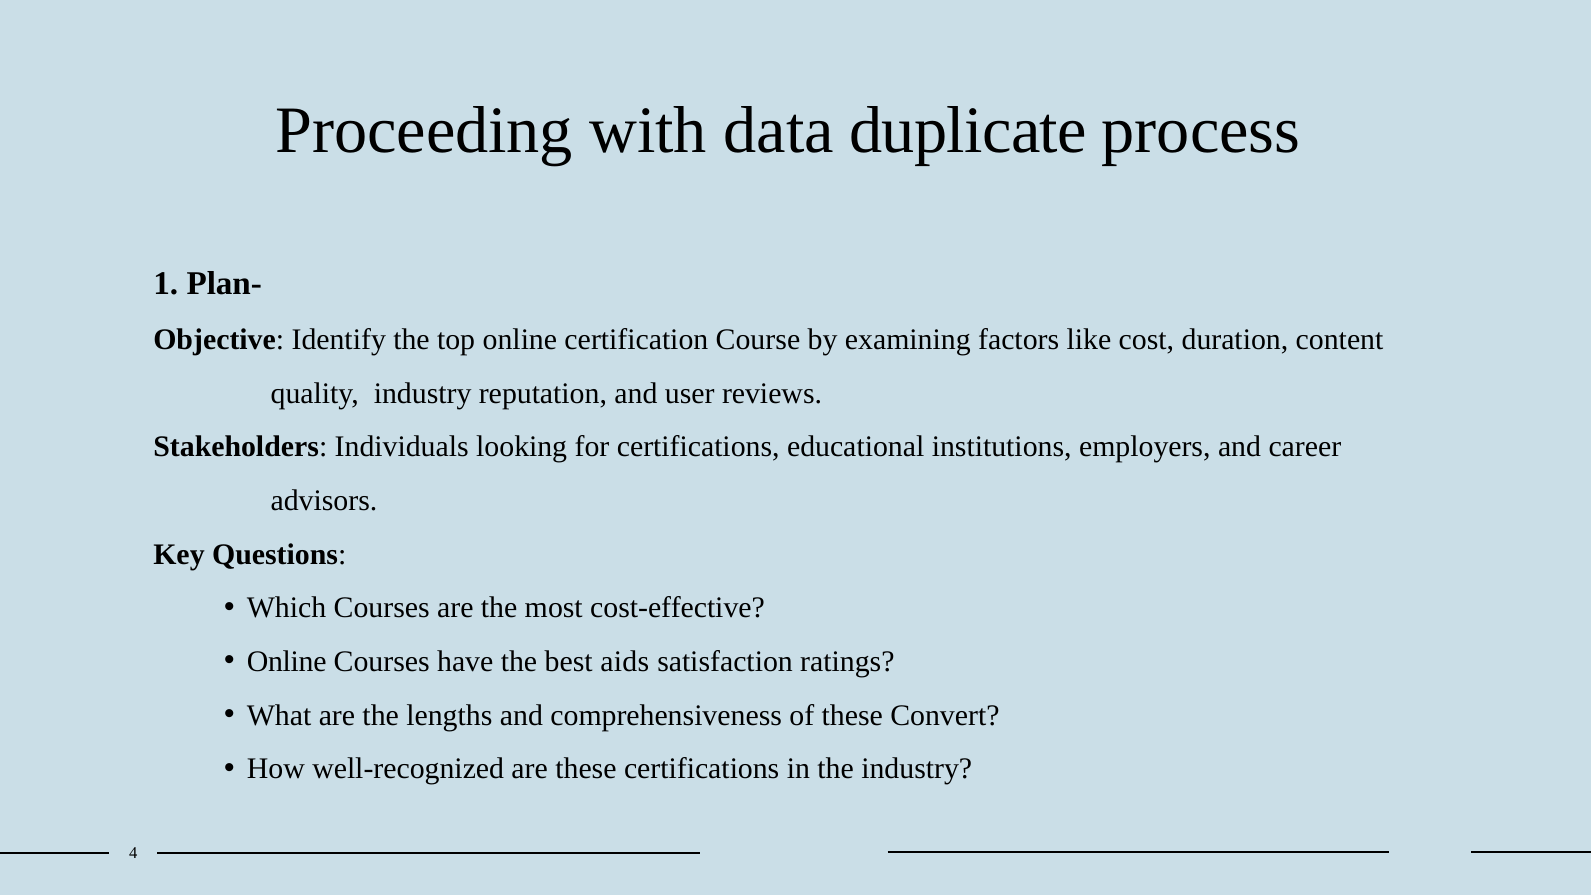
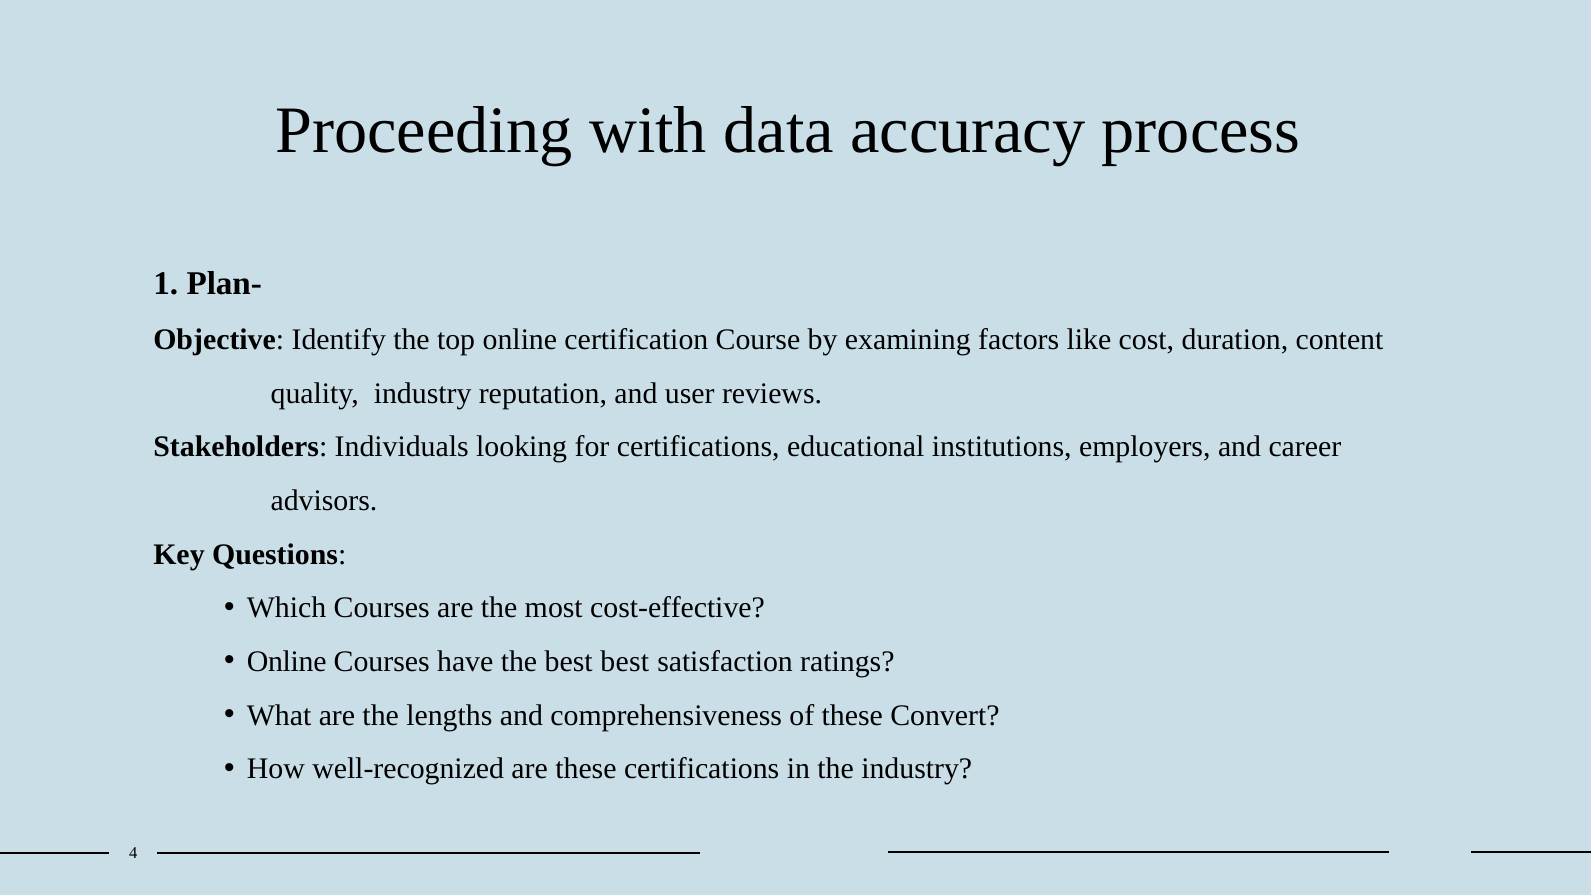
duplicate: duplicate -> accuracy (968, 131)
best aids: aids -> best (625, 662)
